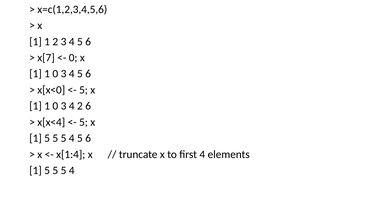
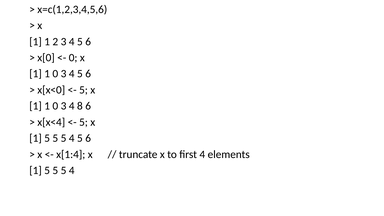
x[7: x[7 -> x[0 (46, 58)
4 2: 2 -> 8 (80, 106)
